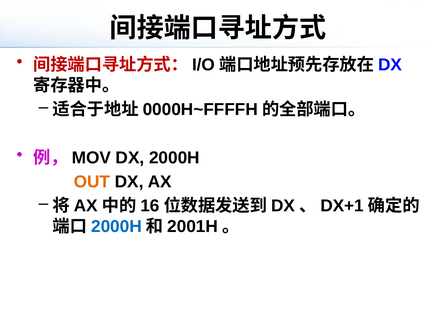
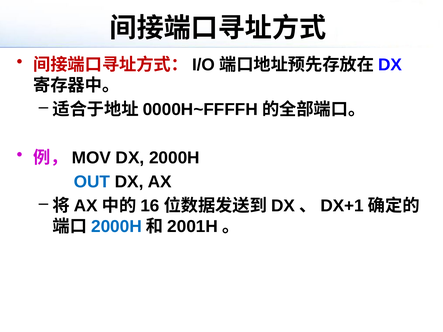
OUT colour: orange -> blue (92, 182)
